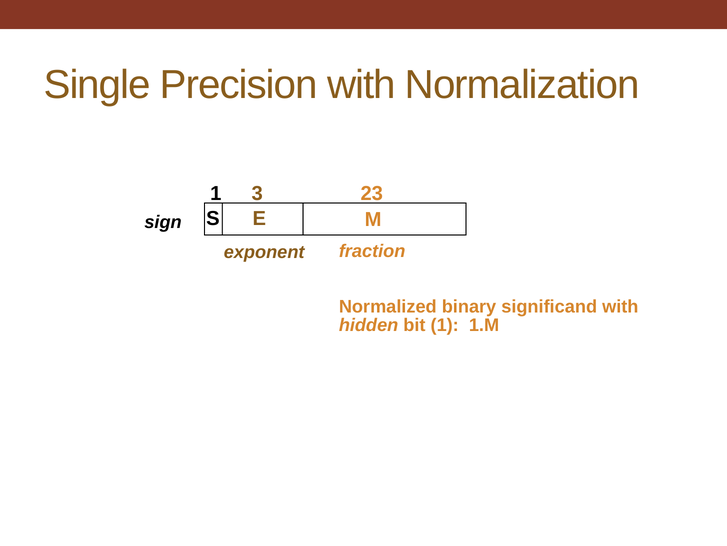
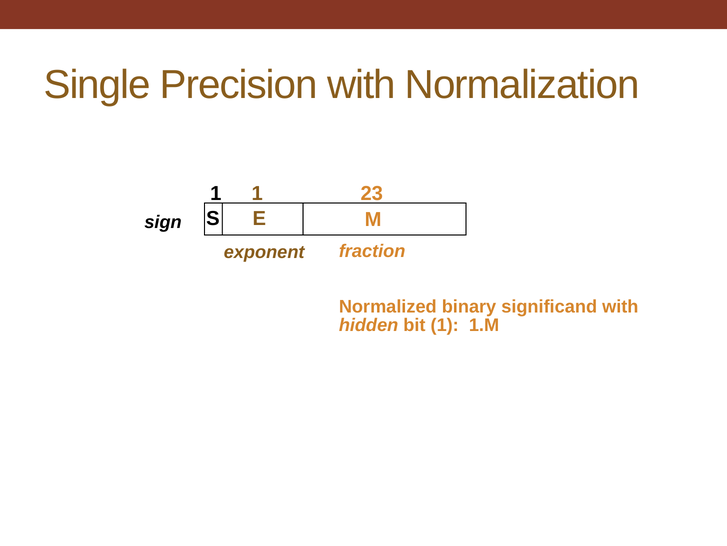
1 3: 3 -> 1 (257, 193)
